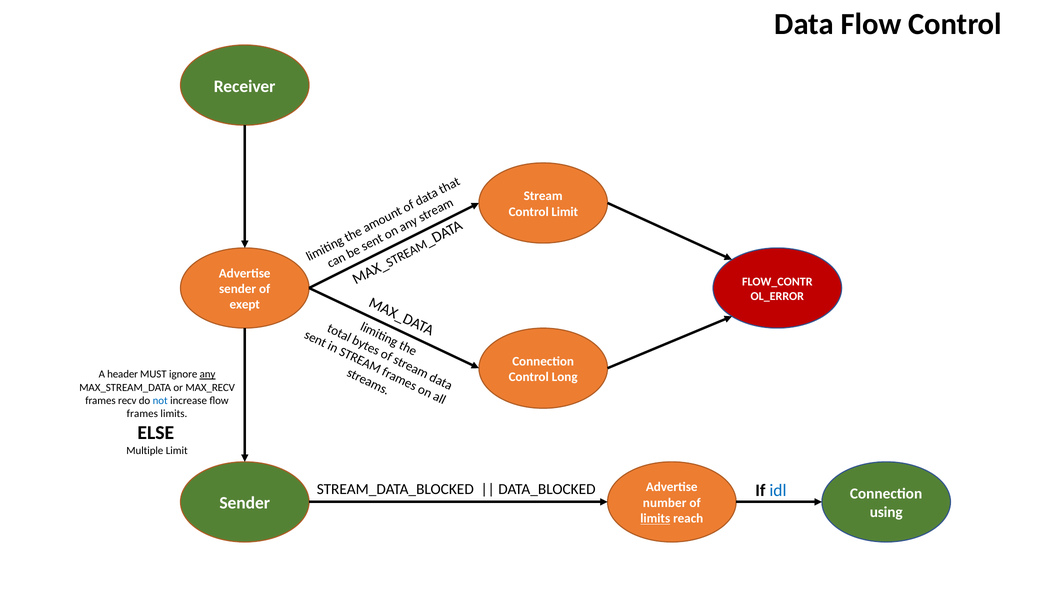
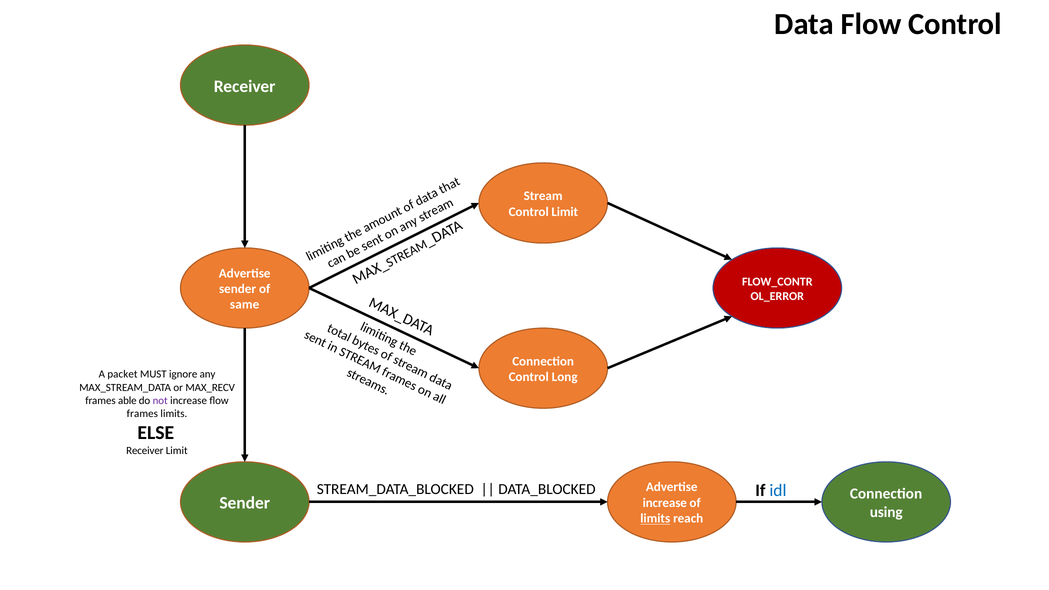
exept: exept -> same (245, 305)
header: header -> packet (122, 374)
any underline: present -> none (208, 374)
recv: recv -> able (127, 401)
not colour: blue -> purple (160, 401)
Multiple: Multiple -> Receiver (145, 450)
number: number -> increase (665, 503)
